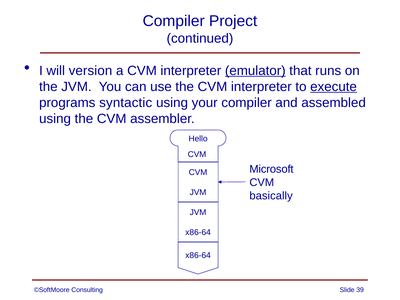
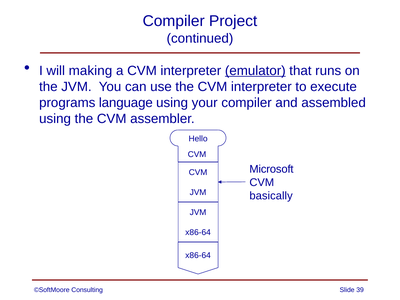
version: version -> making (90, 71)
execute underline: present -> none (334, 87)
syntactic: syntactic -> language (126, 103)
